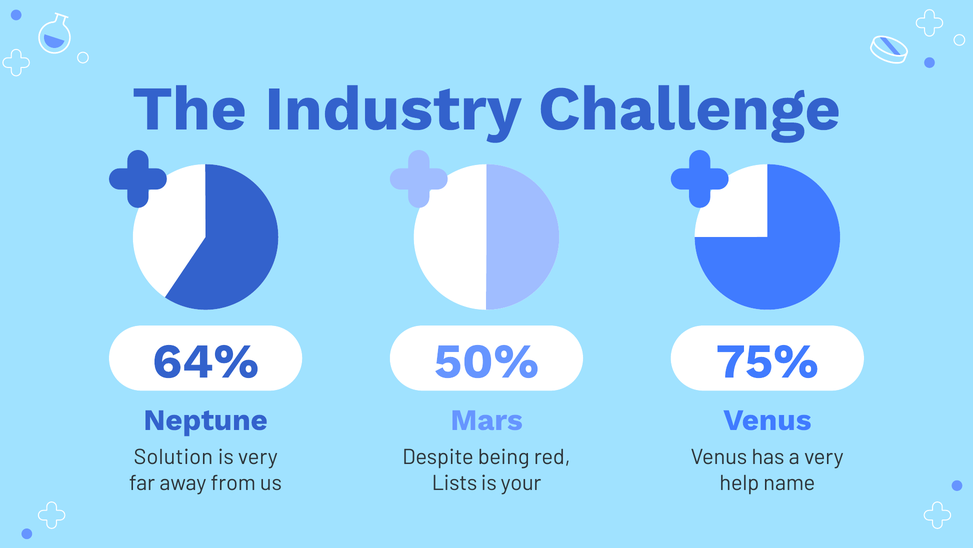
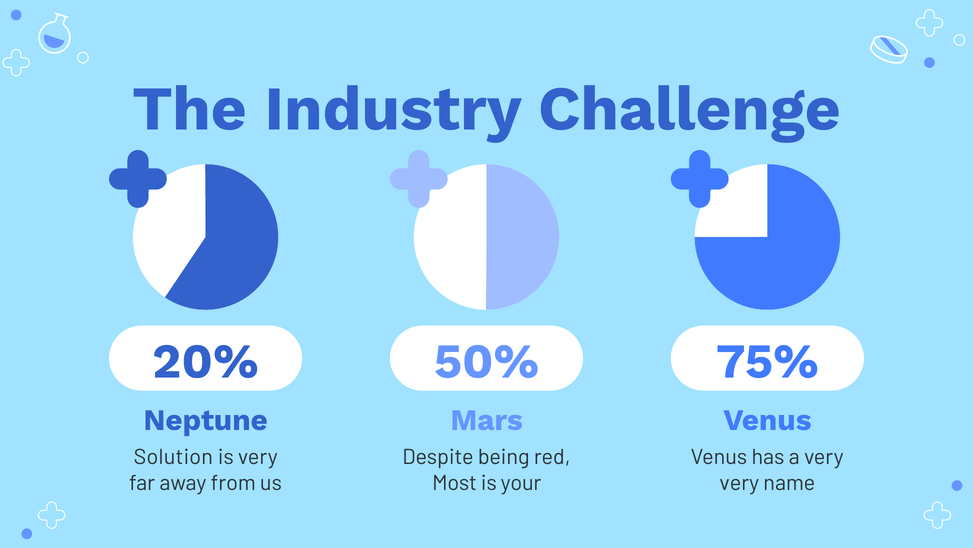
64%: 64% -> 20% (205, 361)
Lists: Lists -> Most (455, 483)
help: help -> very (739, 483)
